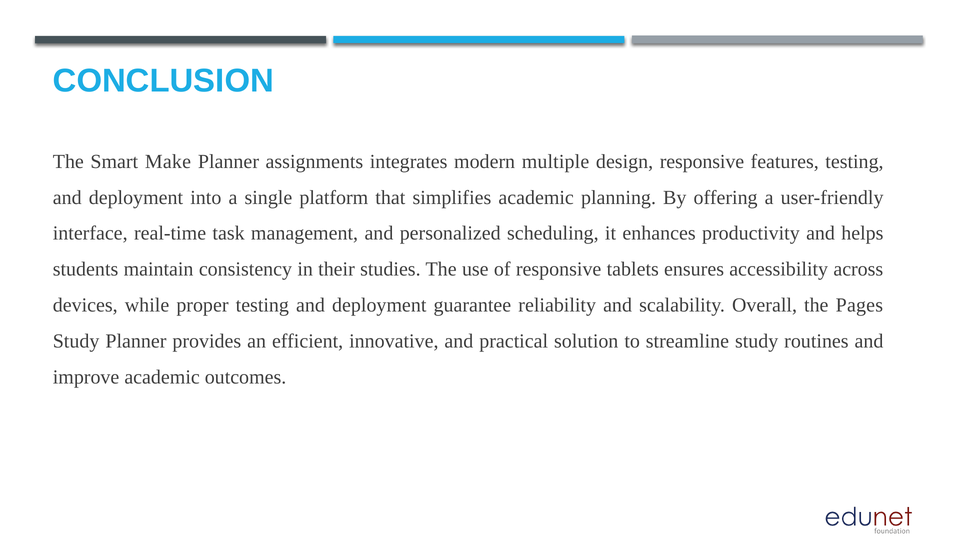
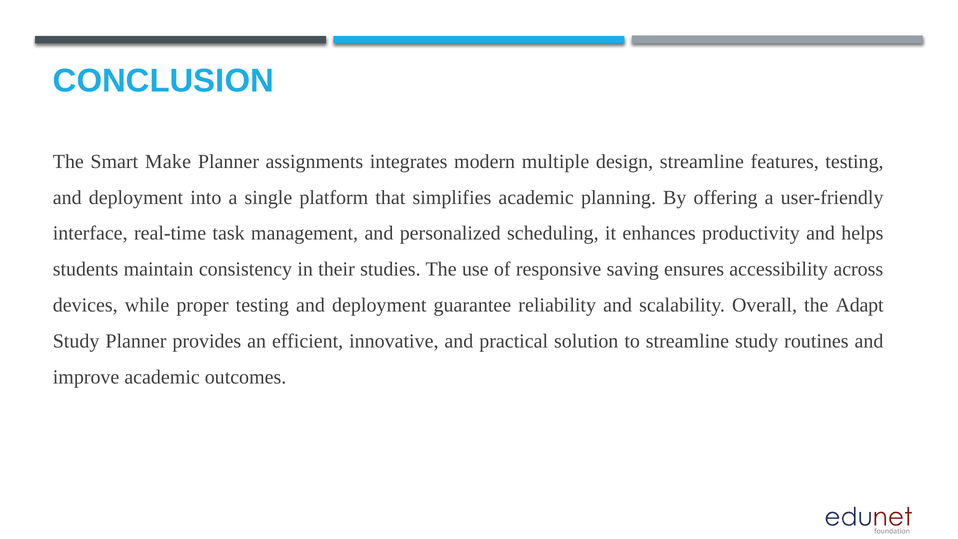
design responsive: responsive -> streamline (702, 161)
tablets: tablets -> saving (633, 269)
Pages: Pages -> Adapt (860, 305)
